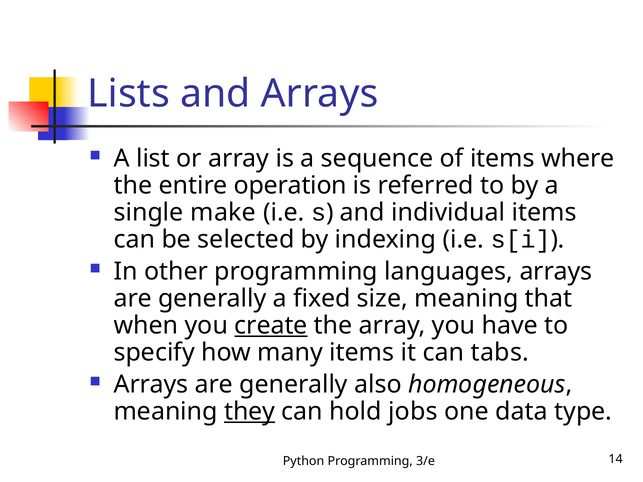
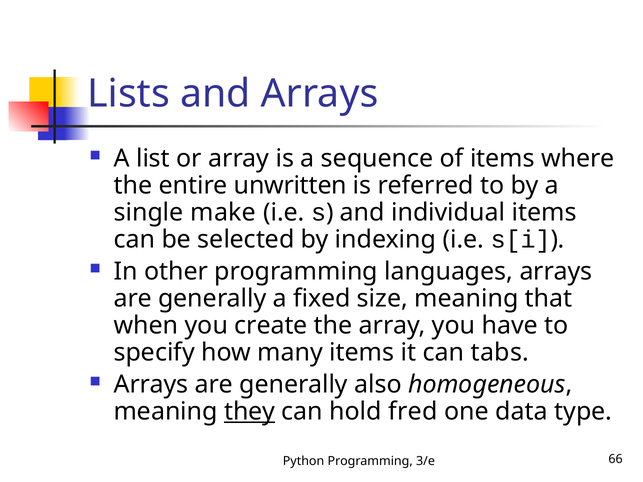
operation: operation -> unwritten (290, 185)
create underline: present -> none (271, 326)
jobs: jobs -> fred (413, 412)
14: 14 -> 66 (616, 459)
